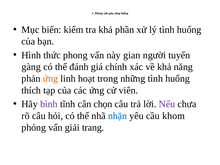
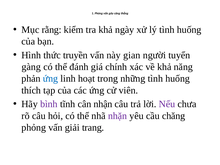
biến: biến -> rằng (52, 30)
phần: phần -> ngày (125, 30)
phong: phong -> truyền (75, 55)
ứng colour: orange -> blue (50, 79)
chọn: chọn -> nhận (103, 104)
nhặn colour: blue -> purple (118, 116)
khom: khom -> chăng (174, 116)
